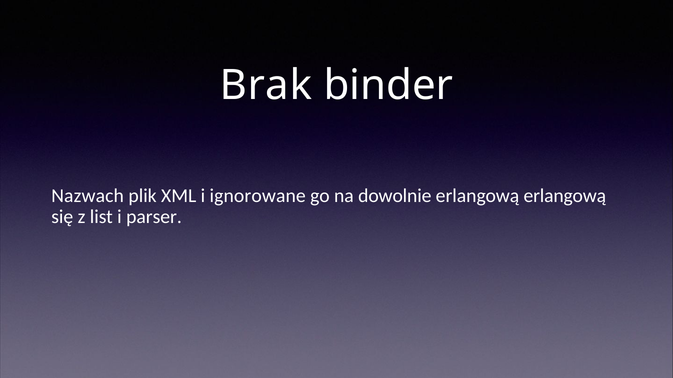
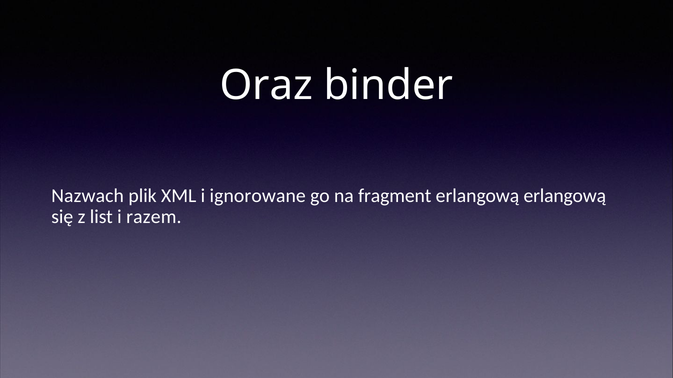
Brak: Brak -> Oraz (266, 86)
dowolnie: dowolnie -> fragment (395, 196)
parser: parser -> razem (154, 217)
